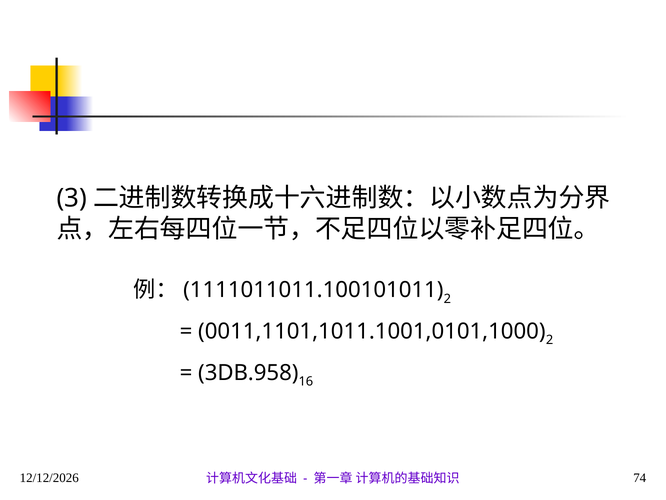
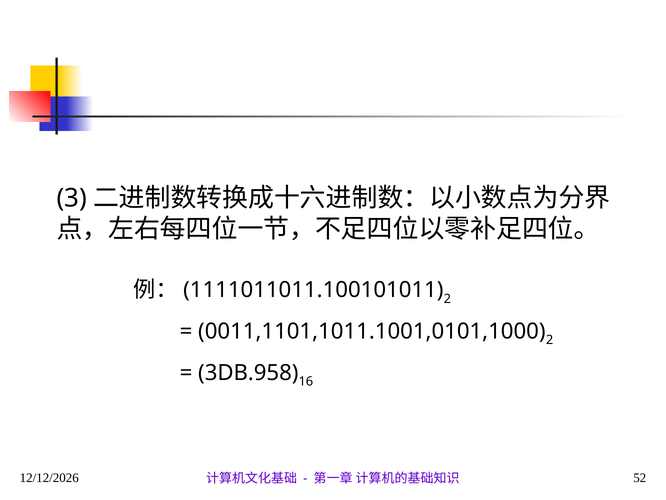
74: 74 -> 52 (640, 477)
